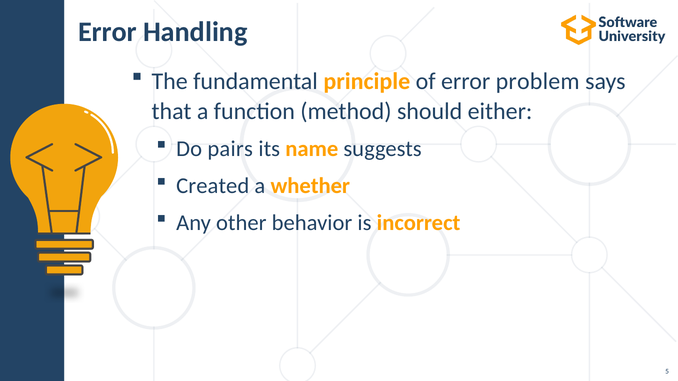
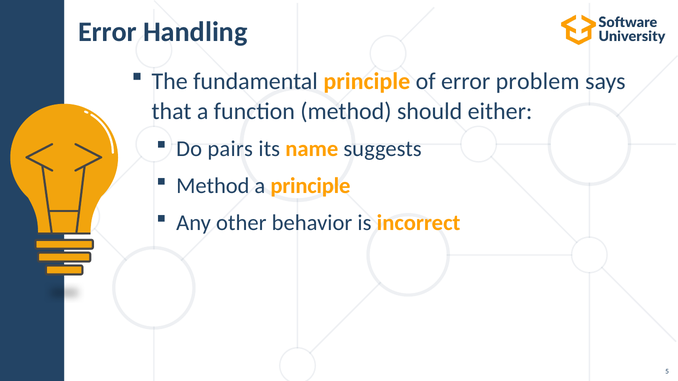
Created: Created -> Method (213, 186)
a whether: whether -> principle (310, 186)
